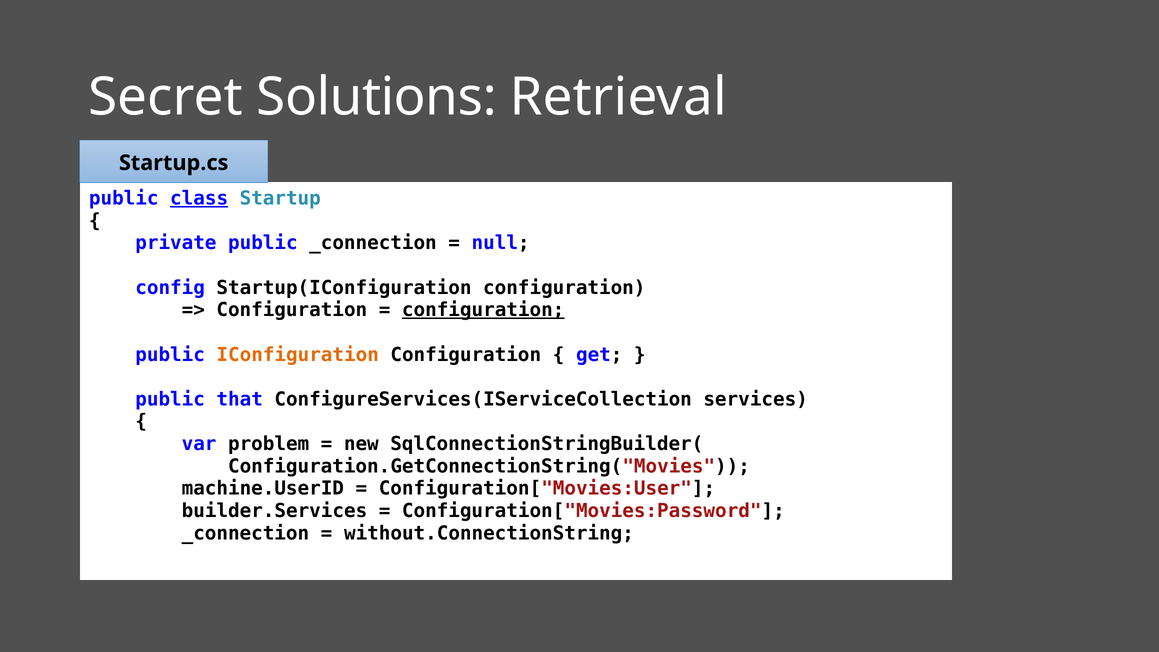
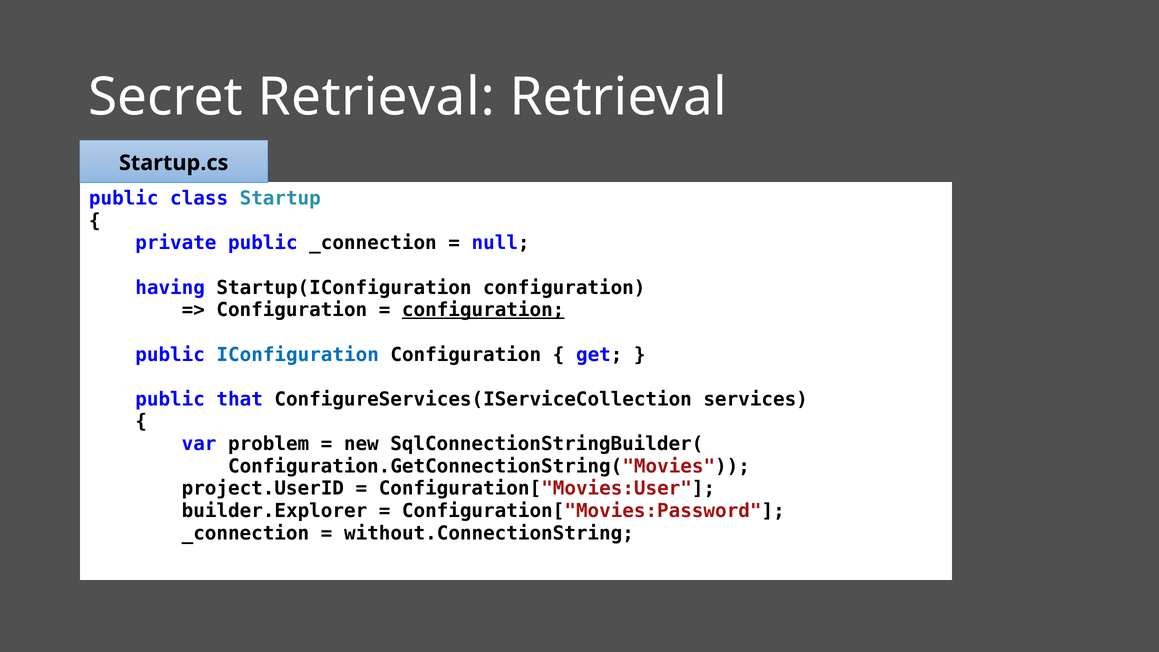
Secret Solutions: Solutions -> Retrieval (376, 97)
class underline: present -> none (199, 198)
config: config -> having (170, 288)
IConfiguration colour: orange -> blue (298, 355)
machine.UserID: machine.UserID -> project.UserID (263, 488)
builder.Services: builder.Services -> builder.Explorer (274, 511)
